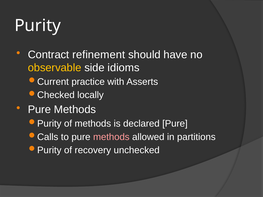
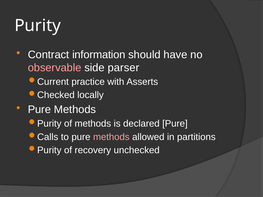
refinement: refinement -> information (99, 55)
observable colour: yellow -> pink (55, 68)
idioms: idioms -> parser (124, 68)
